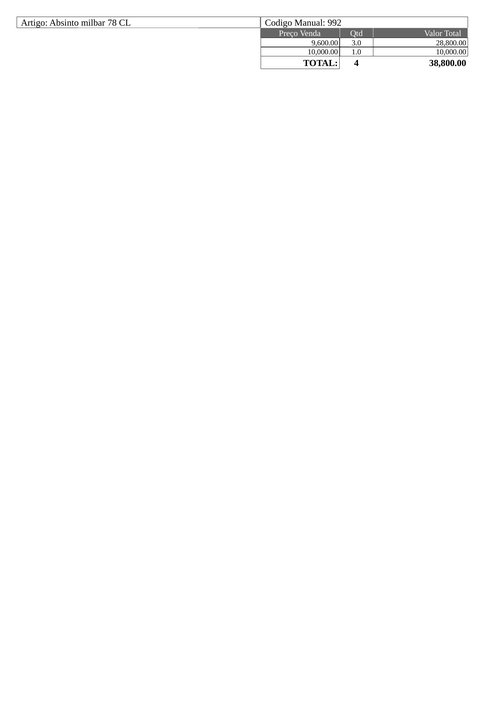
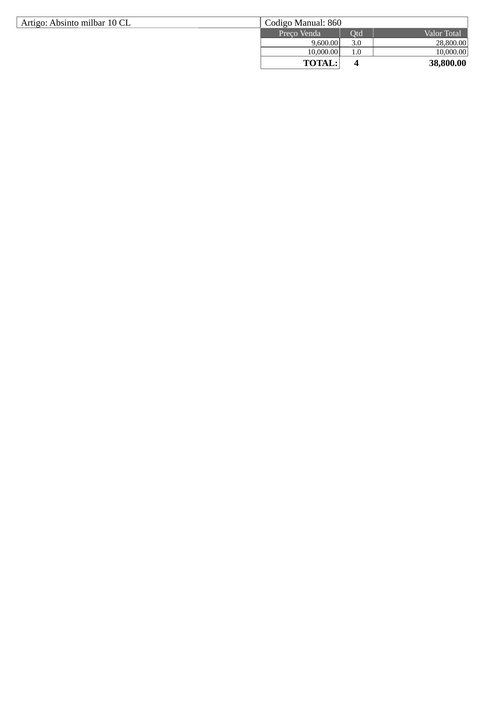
78: 78 -> 10 (112, 23)
992: 992 -> 860 (335, 23)
